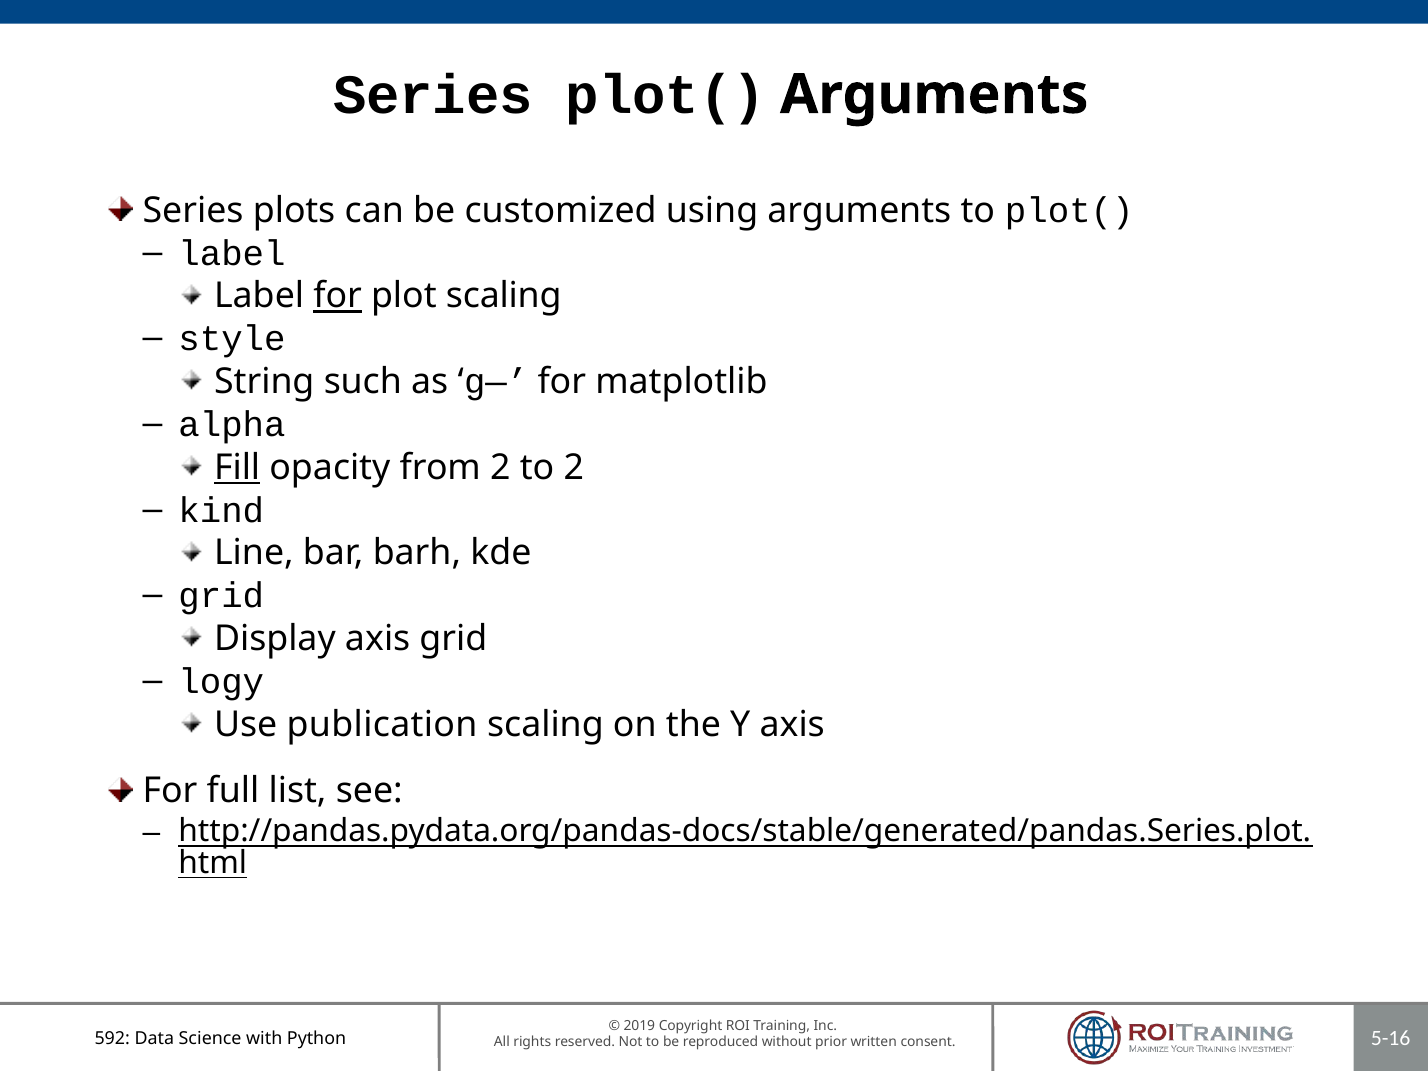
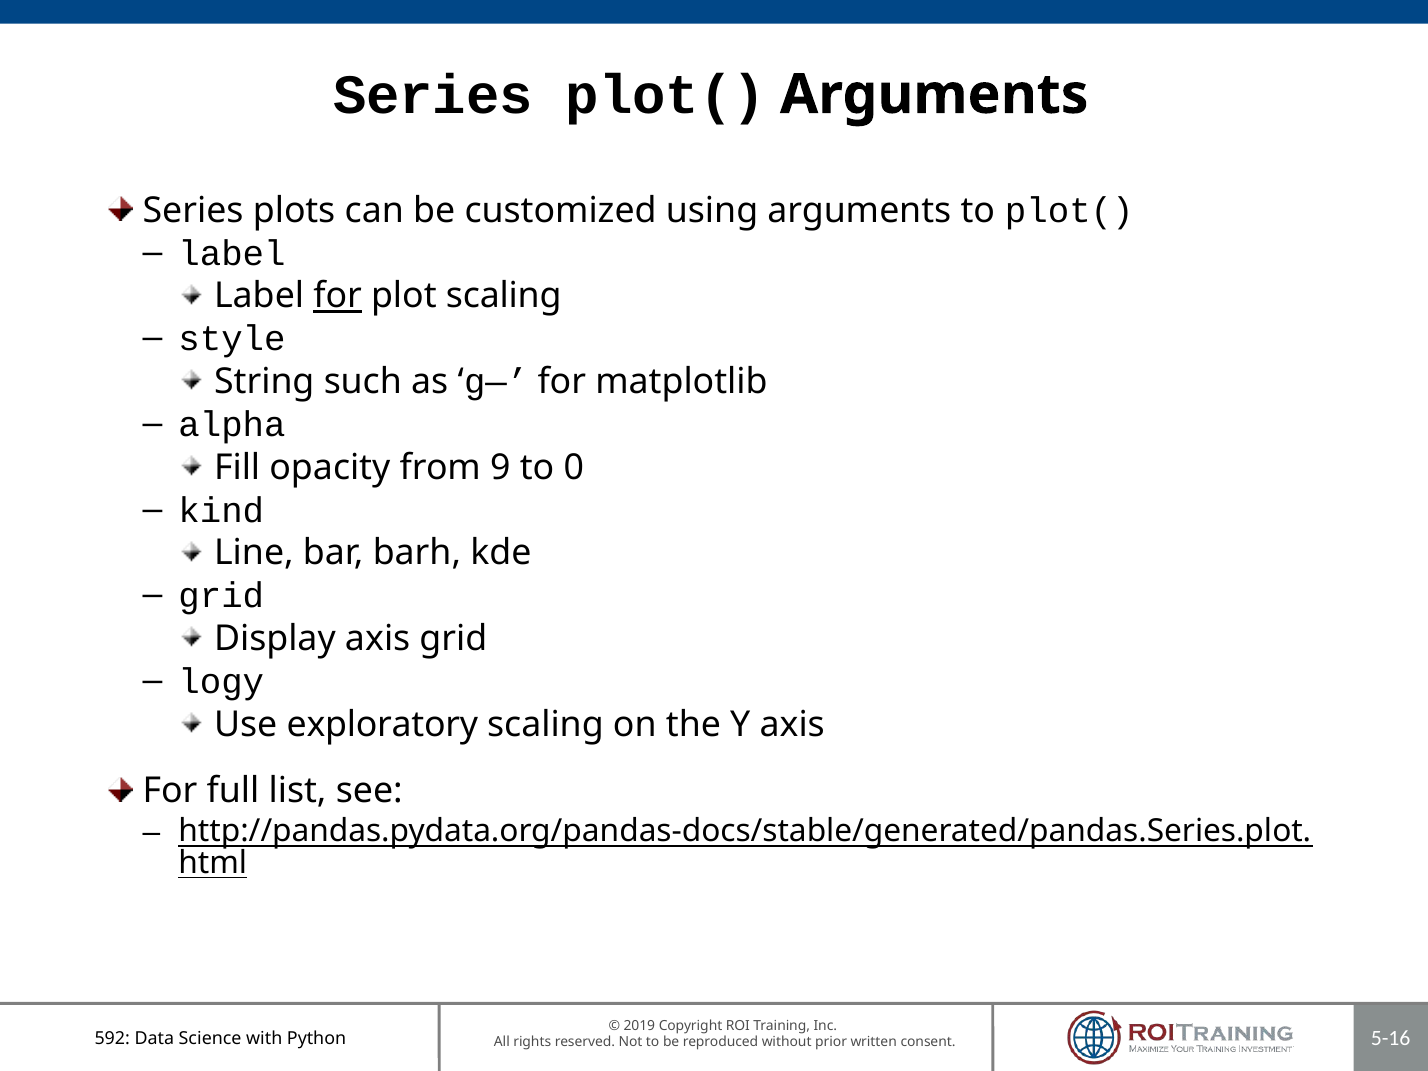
Fill underline: present -> none (237, 467)
from 2: 2 -> 9 (500, 467)
to 2: 2 -> 0 (574, 467)
publication: publication -> exploratory (382, 724)
